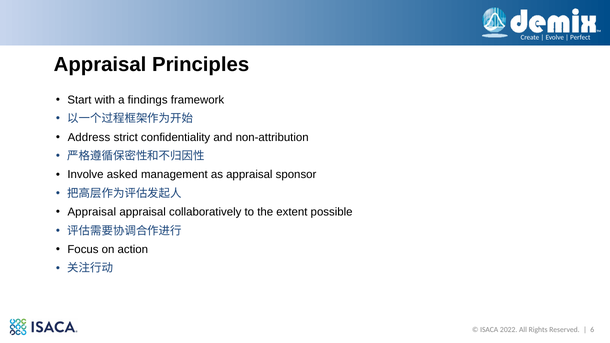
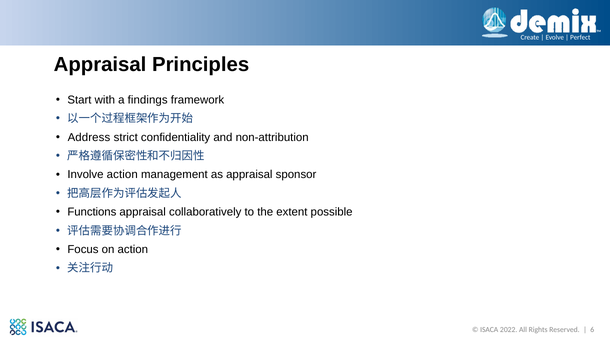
Involve asked: asked -> action (122, 175)
Appraisal: Appraisal -> Functions (92, 212)
